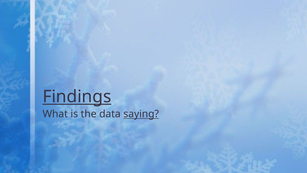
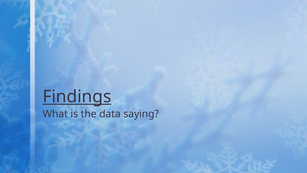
saying underline: present -> none (141, 114)
